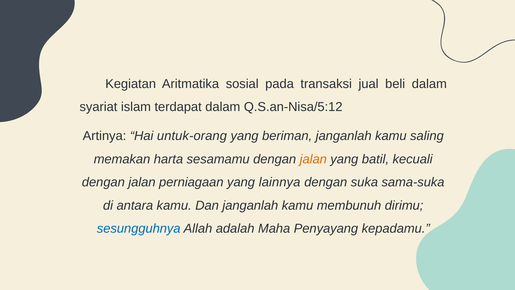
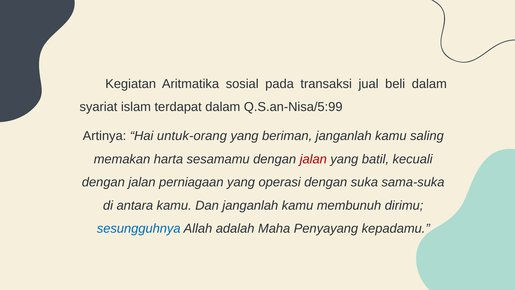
Q.S.an-Nisa/5:12: Q.S.an-Nisa/5:12 -> Q.S.an-Nisa/5:99 (293, 107)
jalan colour: orange -> red (313, 159)
lainnya: lainnya -> operasi (280, 182)
